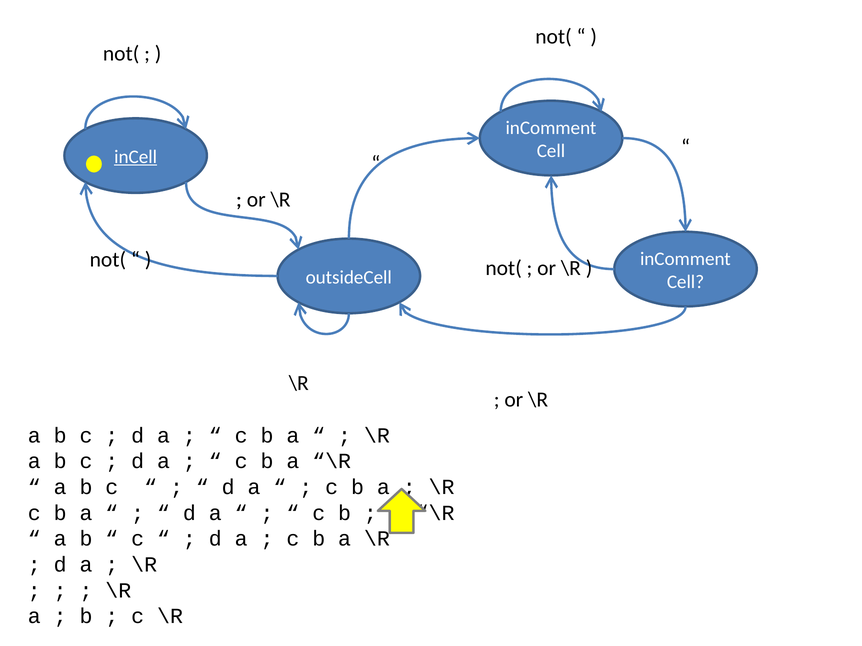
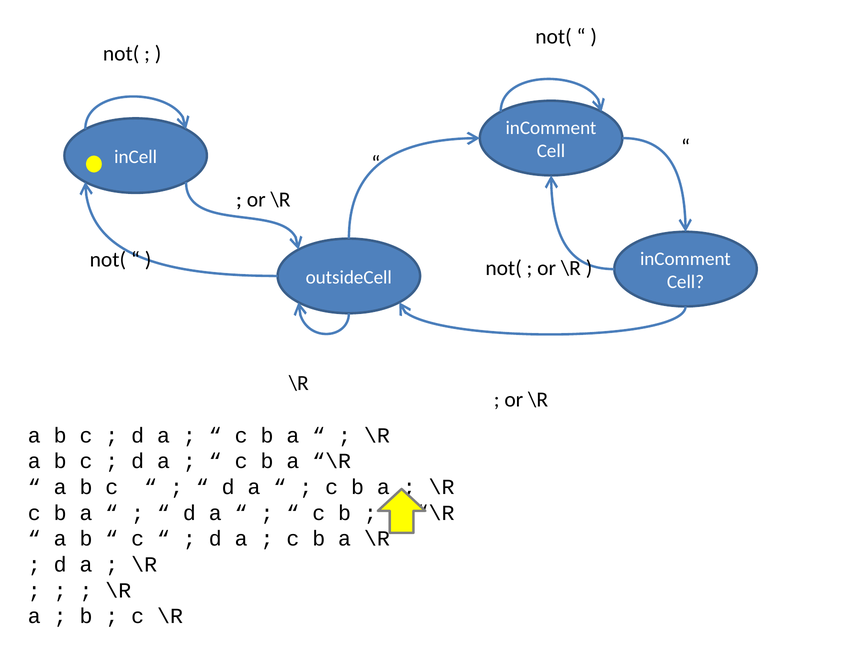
inCell underline: present -> none (136, 157)
